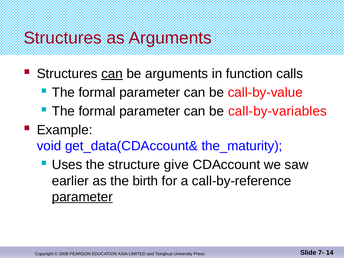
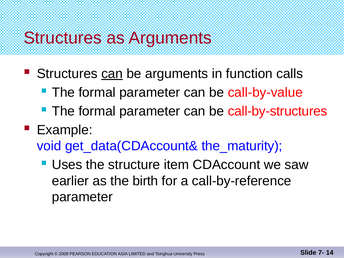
call-by-variables: call-by-variables -> call-by-structures (278, 111)
give: give -> item (176, 165)
parameter underline: present -> none (82, 197)
